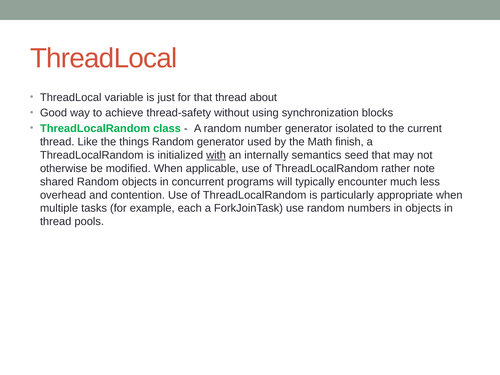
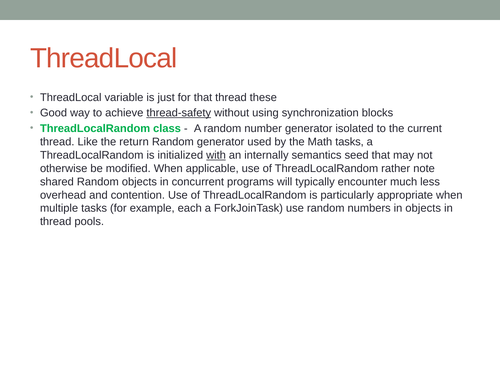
about: about -> these (263, 97)
thread-safety underline: none -> present (179, 113)
things: things -> return (134, 142)
Math finish: finish -> tasks (349, 142)
